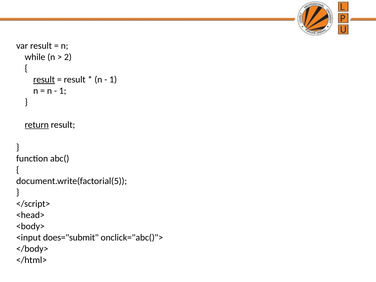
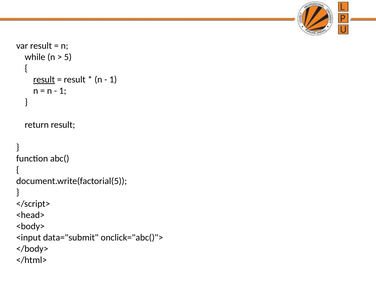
2: 2 -> 5 (68, 57)
return underline: present -> none (37, 125)
does="submit: does="submit -> data="submit (71, 237)
